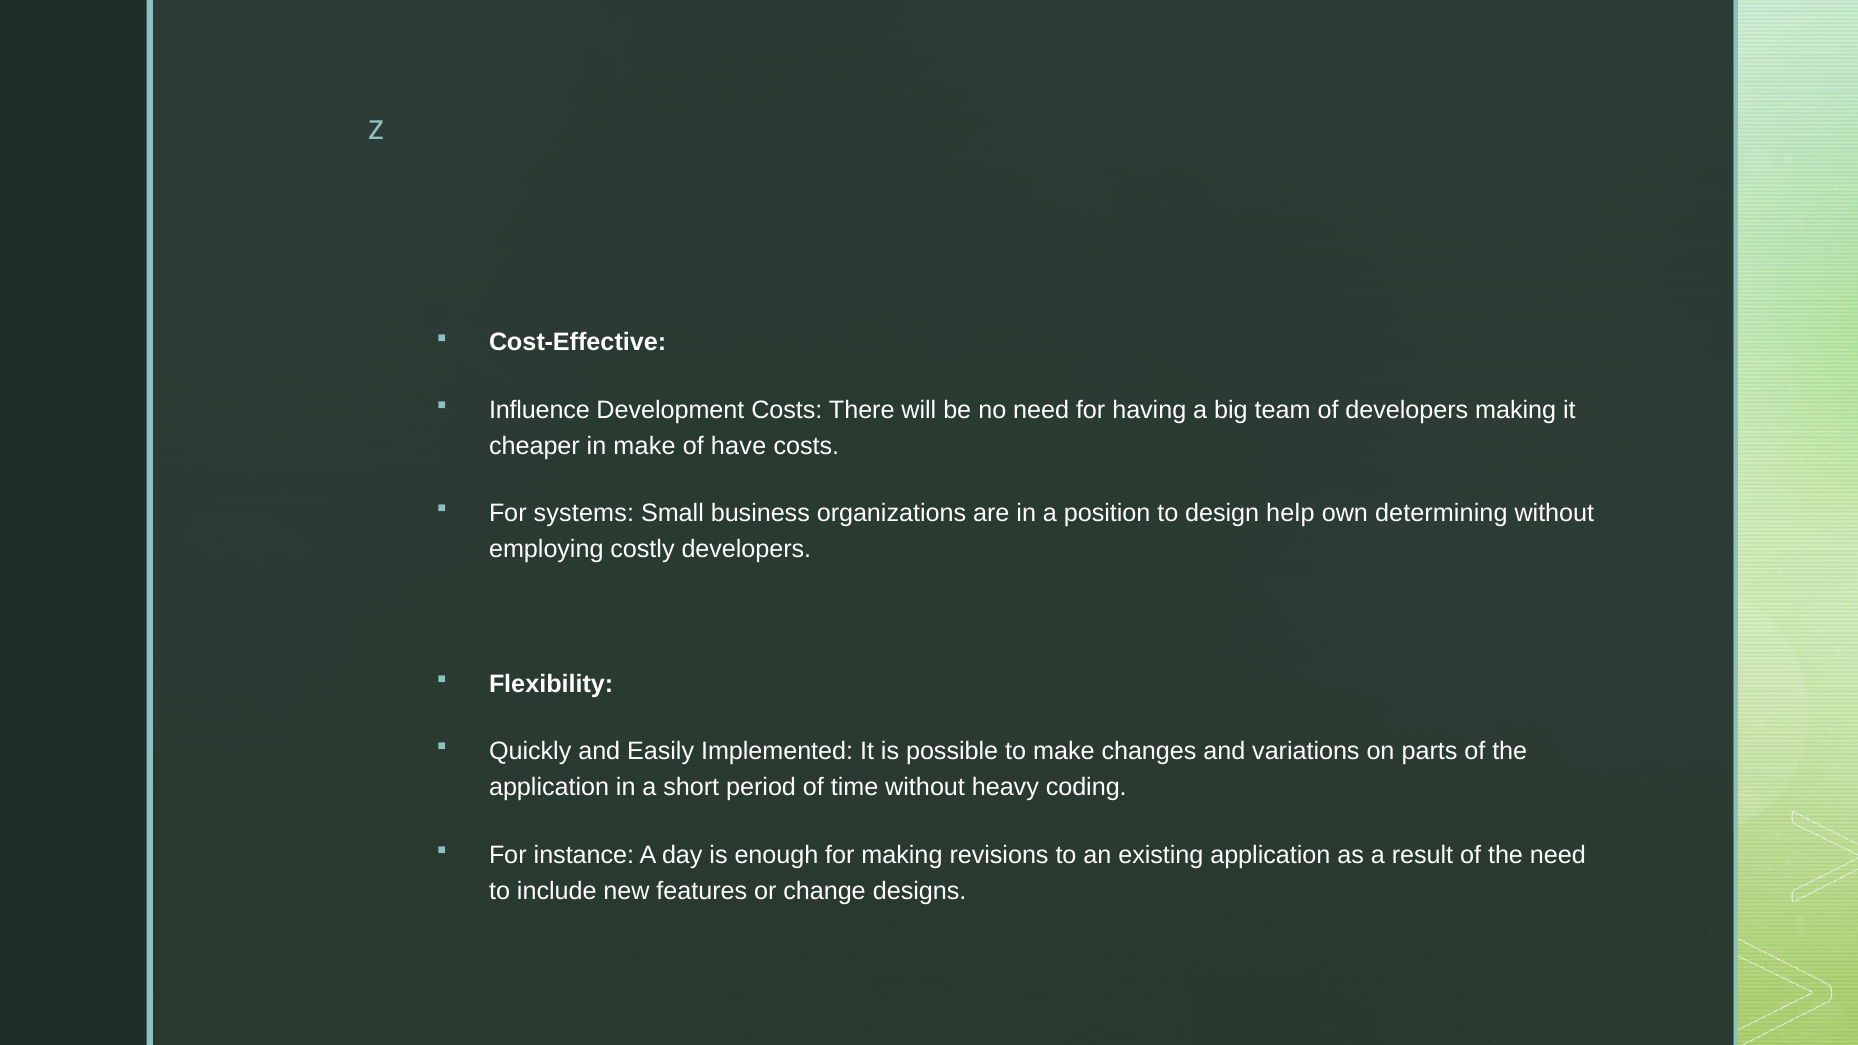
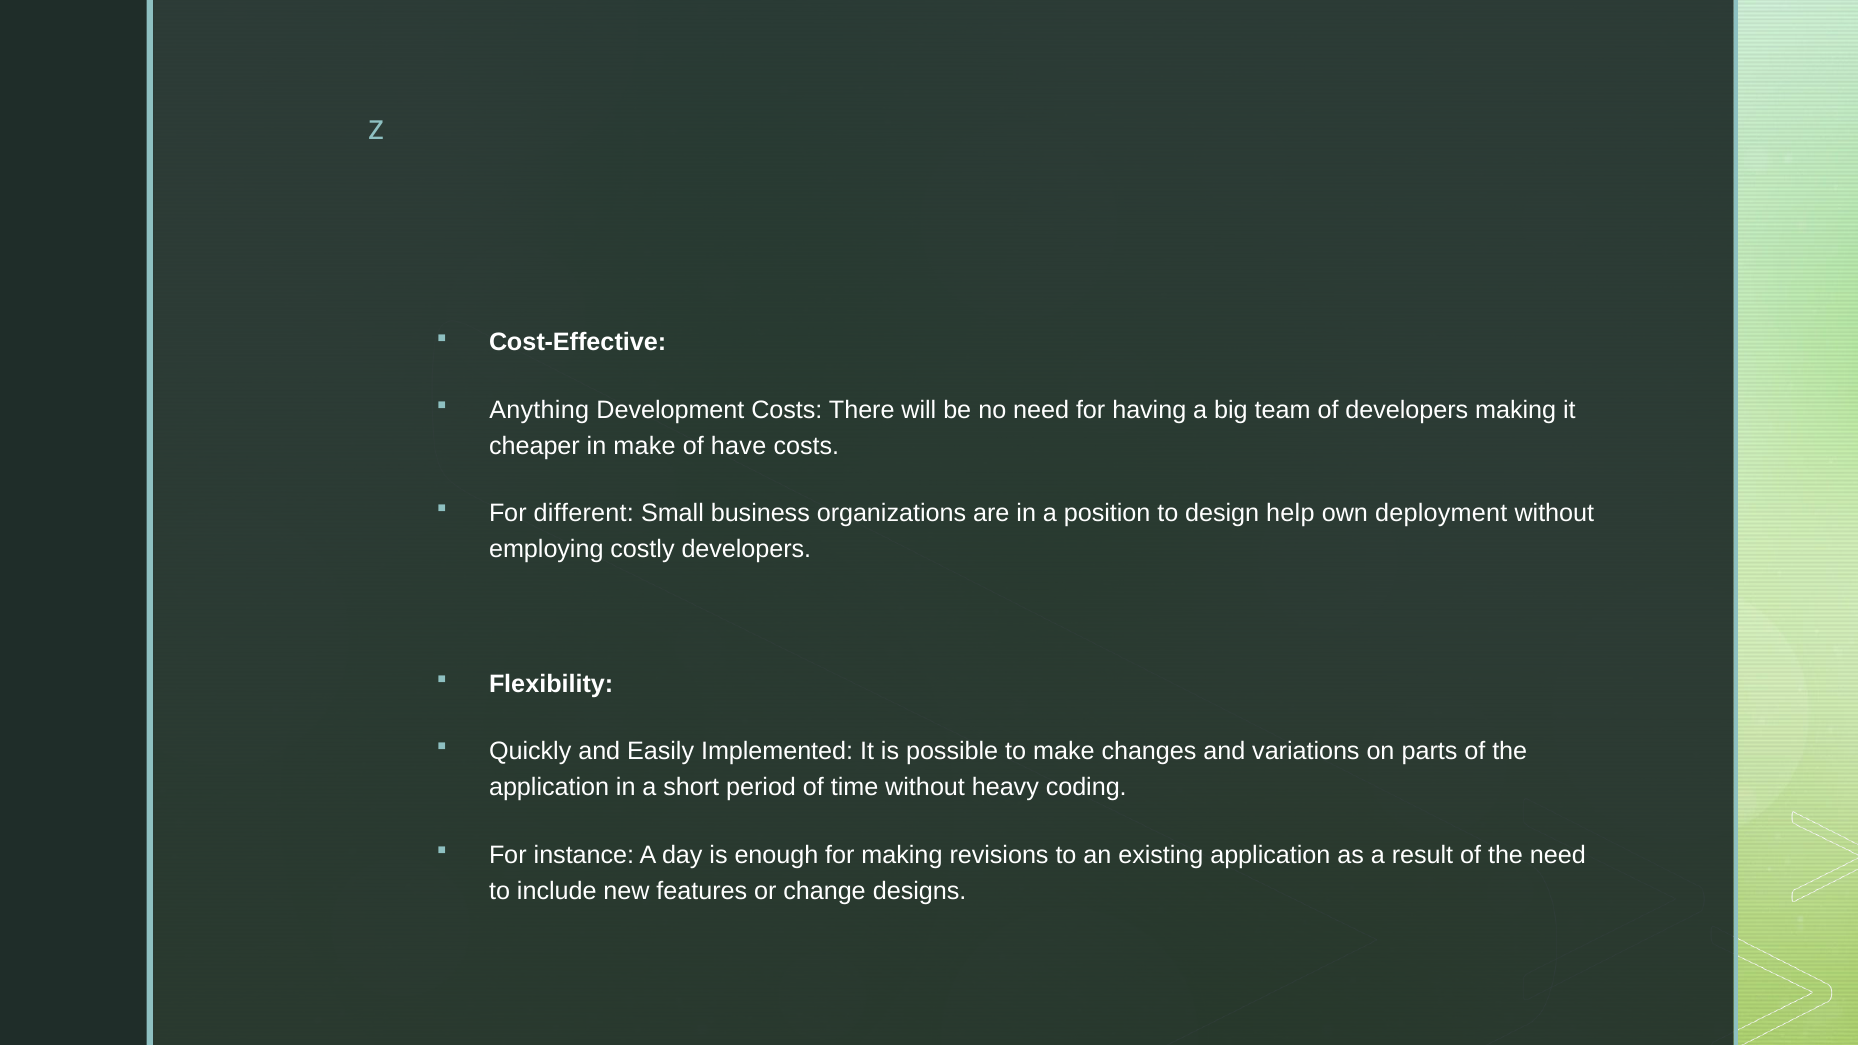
Influence: Influence -> Anything (539, 410)
systems: systems -> different (584, 513)
determining: determining -> deployment (1441, 513)
